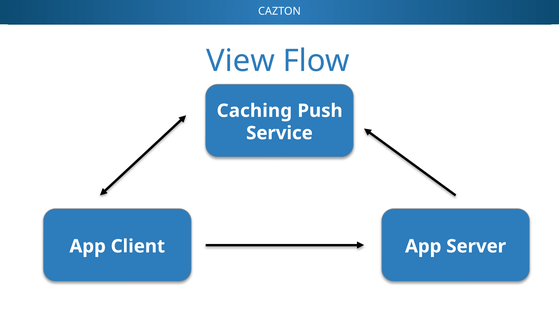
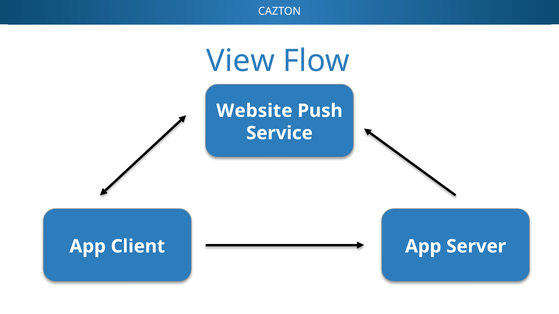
Caching: Caching -> Website (254, 111)
